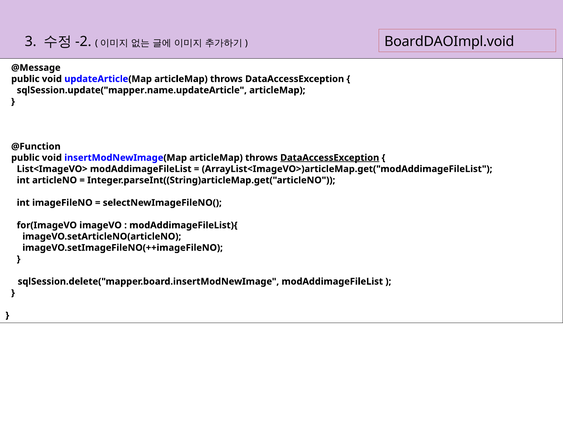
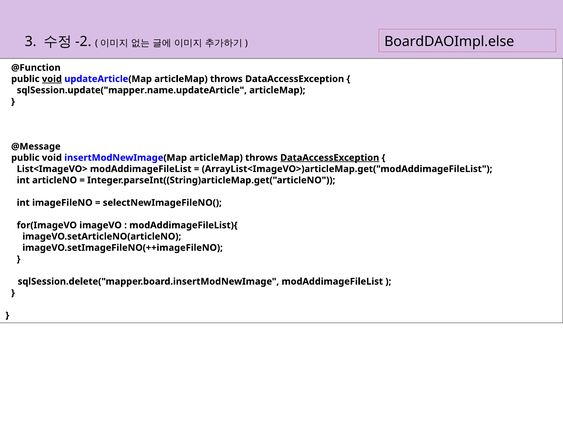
BoardDAOImpl.void: BoardDAOImpl.void -> BoardDAOImpl.else (449, 42)
@Message: @Message -> @Function (36, 68)
void underline: none -> present (52, 79)
@Function: @Function -> @Message (36, 147)
